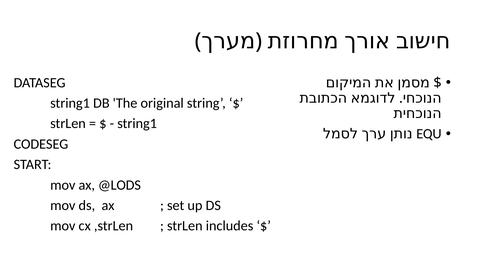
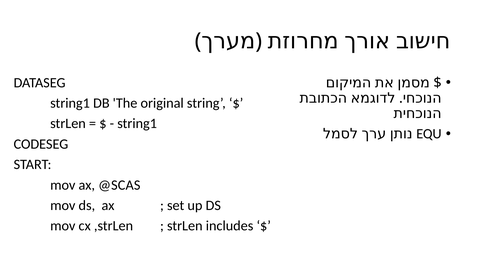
@LODS: @LODS -> @SCAS (119, 185)
